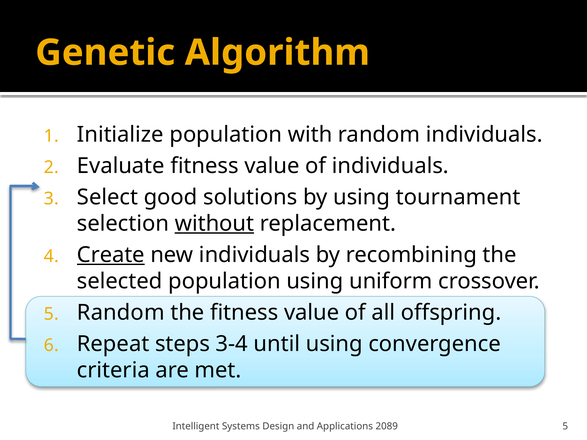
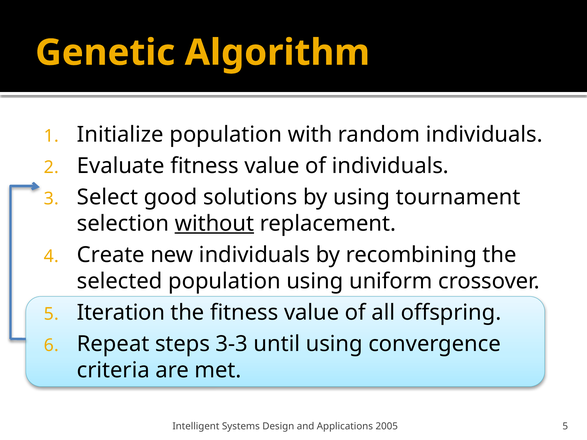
Create underline: present -> none (111, 255)
5 Random: Random -> Iteration (121, 313)
3-4: 3-4 -> 3-3 (232, 344)
2089: 2089 -> 2005 (387, 427)
